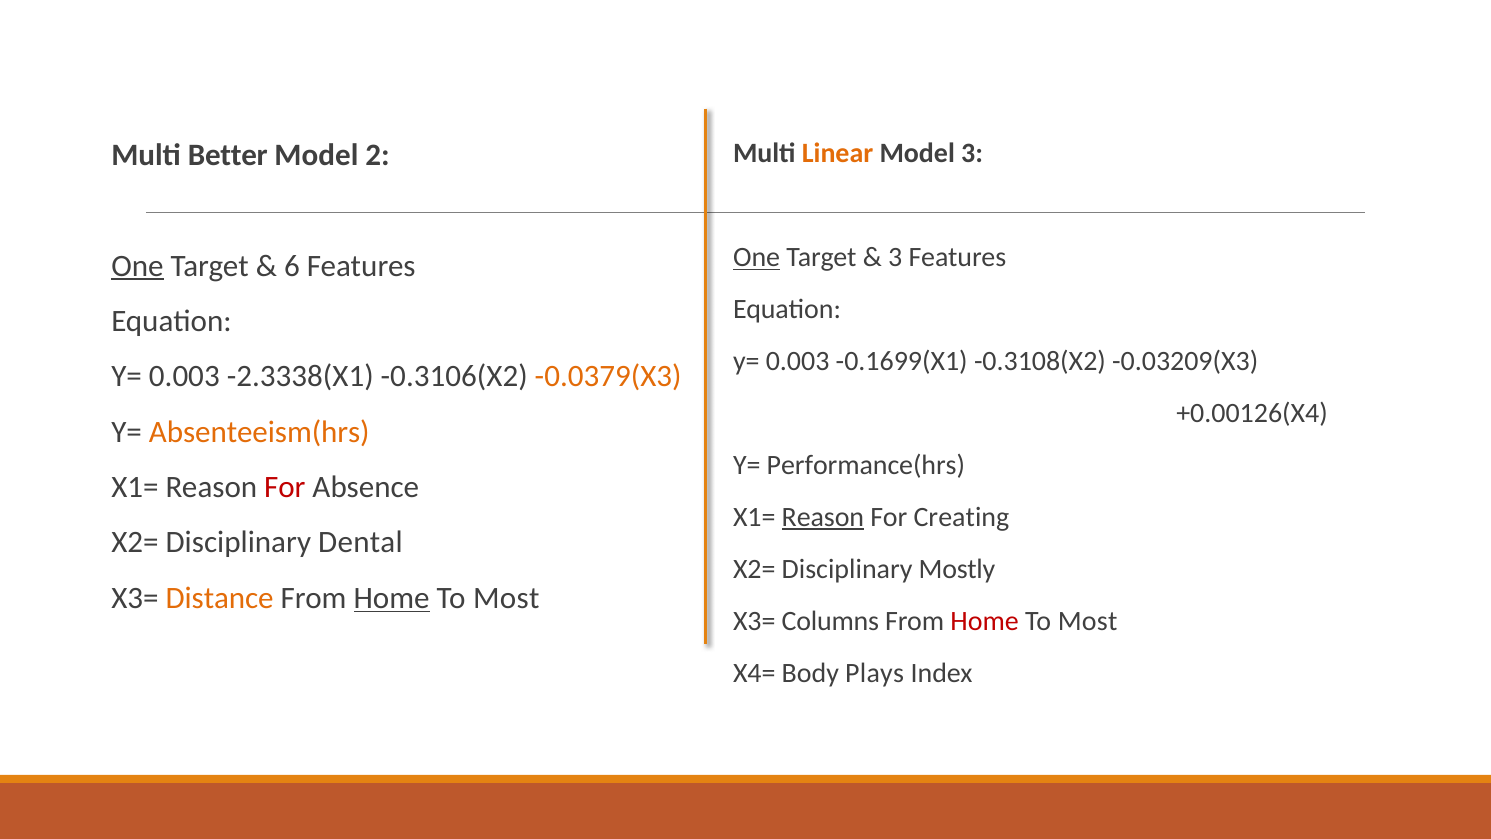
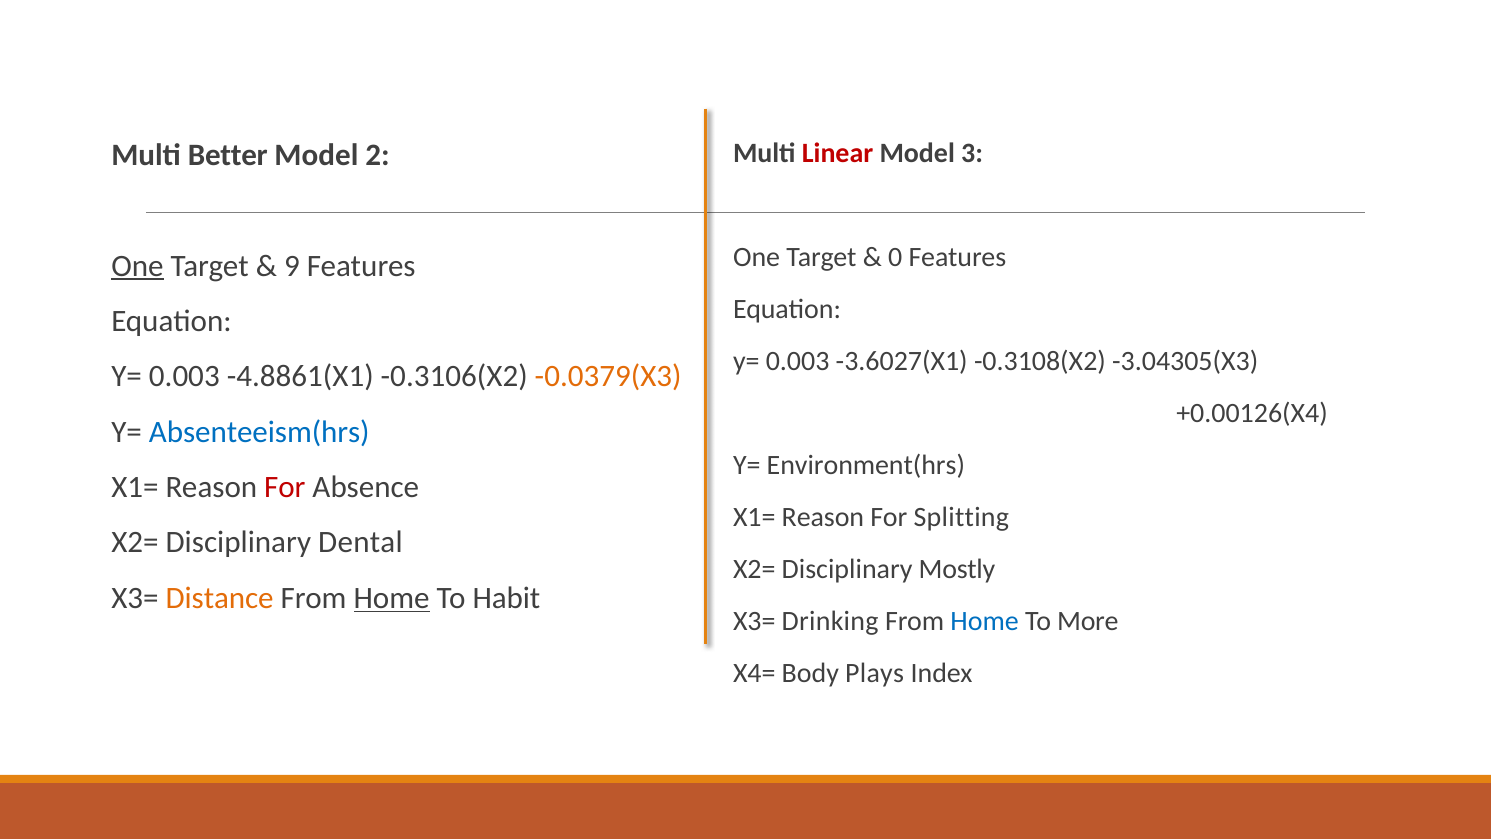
Linear colour: orange -> red (838, 153)
One underline: present -> none (757, 257)
3: 3 -> 0 (895, 257)
6: 6 -> 9 (292, 266)
-0.1699(X1: -0.1699(X1 -> -3.6027(X1 (902, 361)
-0.03209(X3: -0.03209(X3 -> -3.04305(X3 (1185, 361)
-2.3338(X1: -2.3338(X1 -> -4.8861(X1 (300, 377)
Absenteeism(hrs colour: orange -> blue (259, 432)
Performance(hrs: Performance(hrs -> Environment(hrs (866, 465)
Reason underline: present -> none (823, 517)
Creating: Creating -> Splitting (961, 517)
Most: Most -> Habit (506, 598)
Columns: Columns -> Drinking (830, 621)
Home colour: red -> blue (985, 621)
Most: Most -> More (1088, 621)
